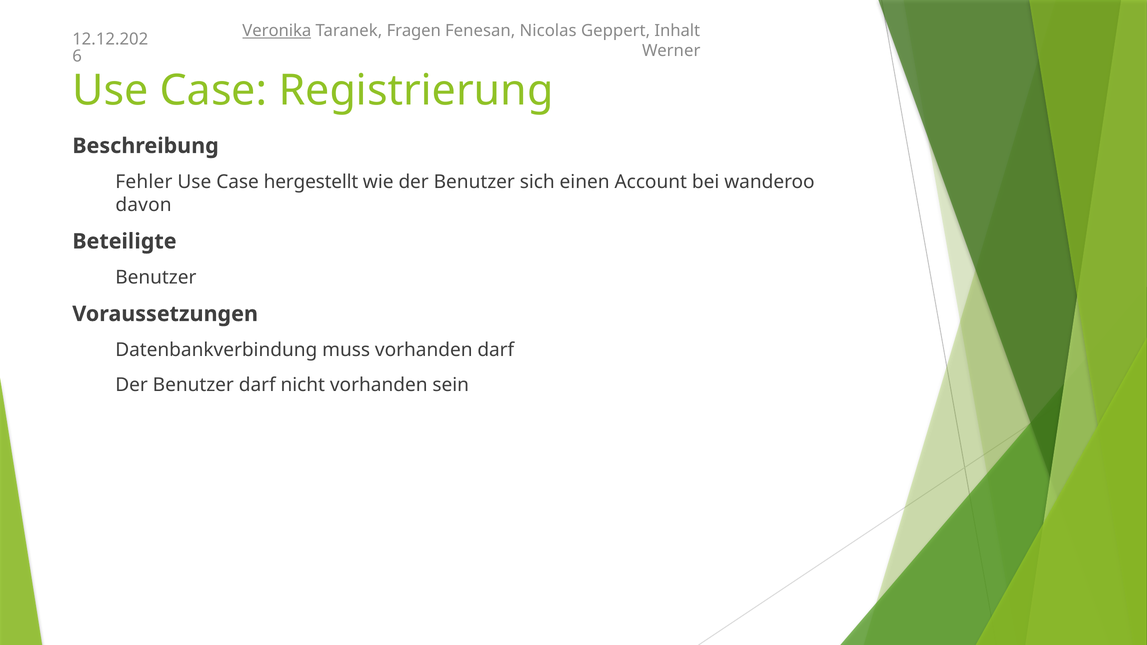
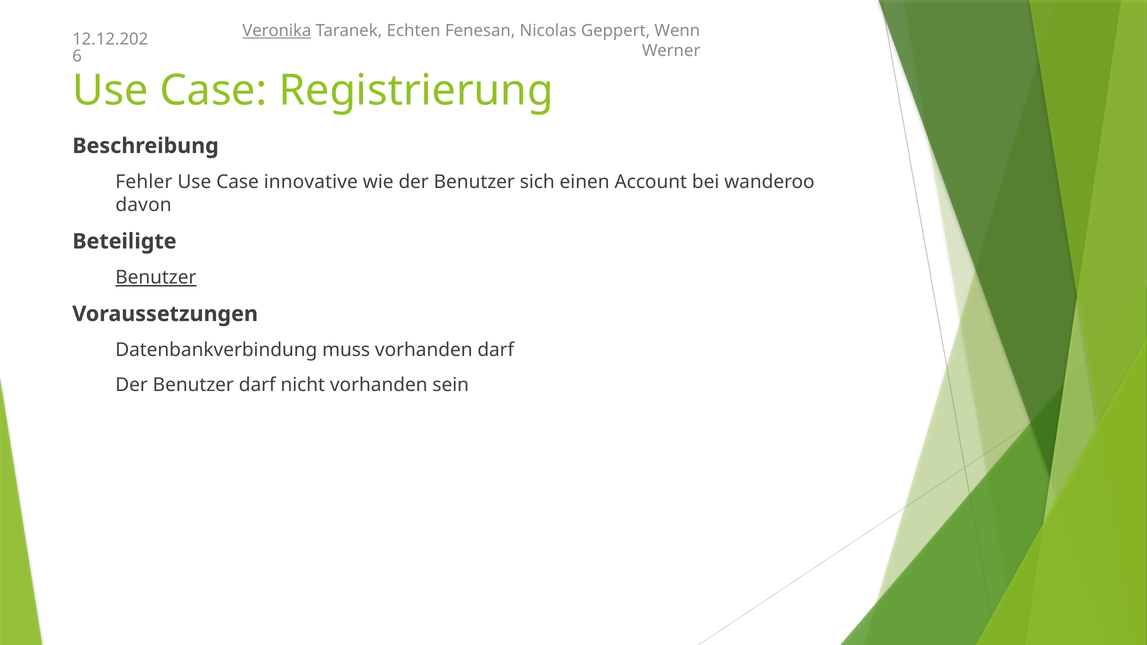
Fragen: Fragen -> Echten (414, 31)
Inhalt: Inhalt -> Wenn (677, 31)
hergestellt: hergestellt -> innovative (311, 182)
Benutzer underline: none -> present (156, 278)
